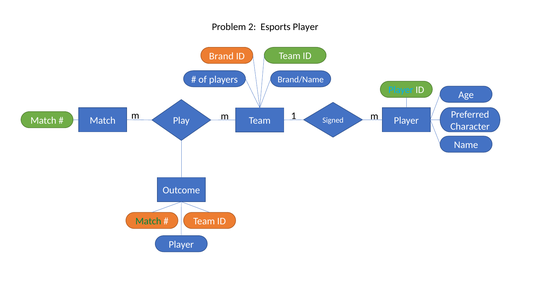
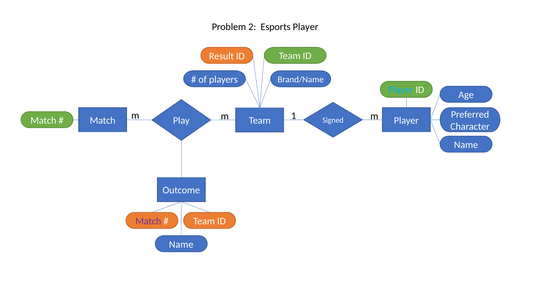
Brand: Brand -> Result (221, 56)
Match colour: green -> purple (148, 221)
Player: Player -> Name (181, 244)
